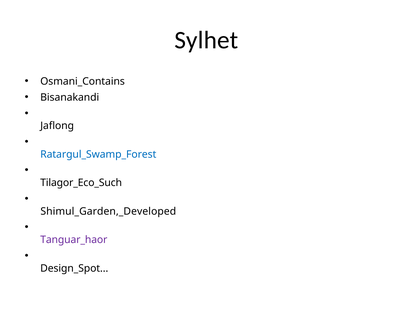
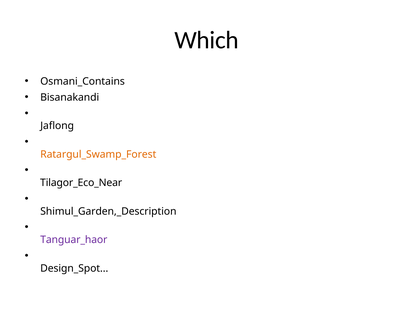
Sylhet: Sylhet -> Which (207, 40)
Ratargul_Swamp_Forest colour: blue -> orange (98, 154)
Tilagor_Eco_Such: Tilagor_Eco_Such -> Tilagor_Eco_Near (81, 183)
Shimul_Garden,_Developed: Shimul_Garden,_Developed -> Shimul_Garden,_Description (108, 211)
